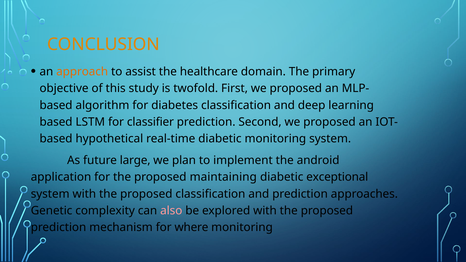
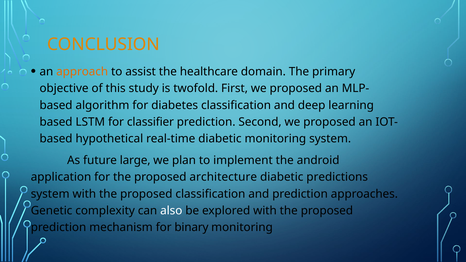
maintaining: maintaining -> architecture (223, 177)
exceptional: exceptional -> predictions (337, 177)
also colour: pink -> white (171, 211)
where: where -> binary (191, 228)
